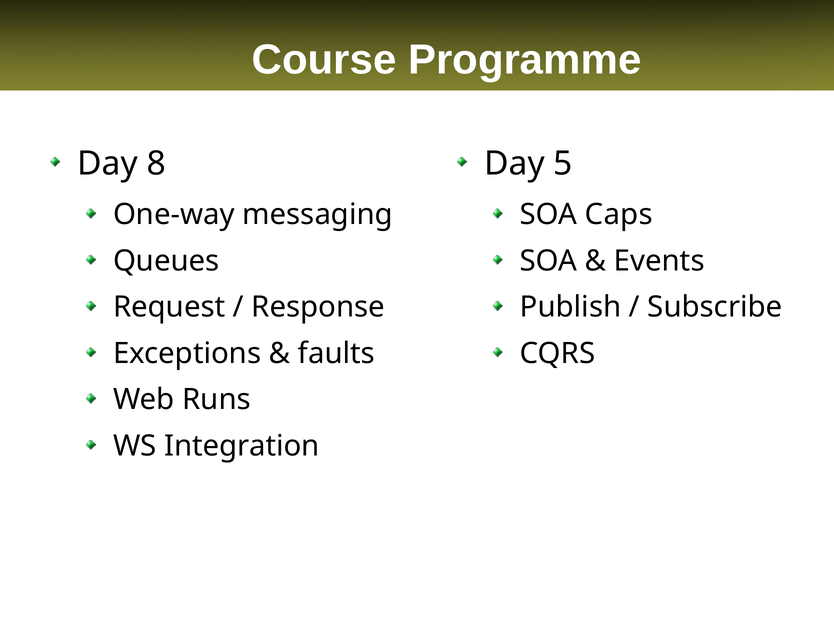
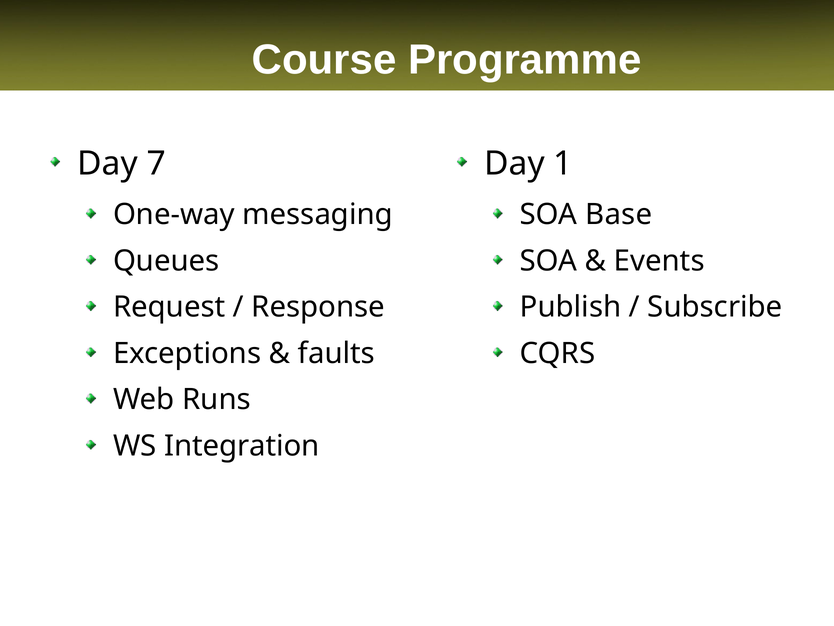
8: 8 -> 7 (156, 164)
5: 5 -> 1 (563, 164)
Caps: Caps -> Base (619, 214)
